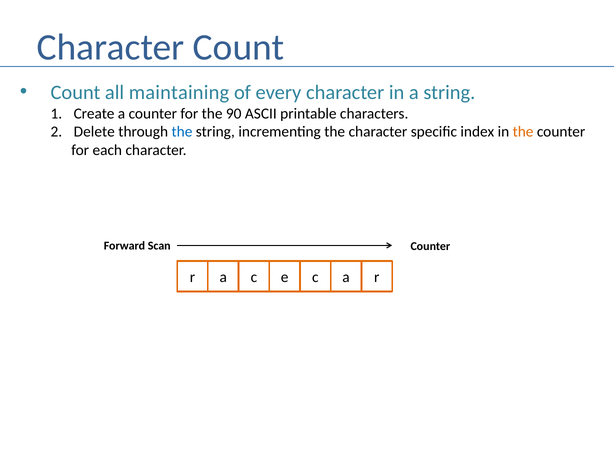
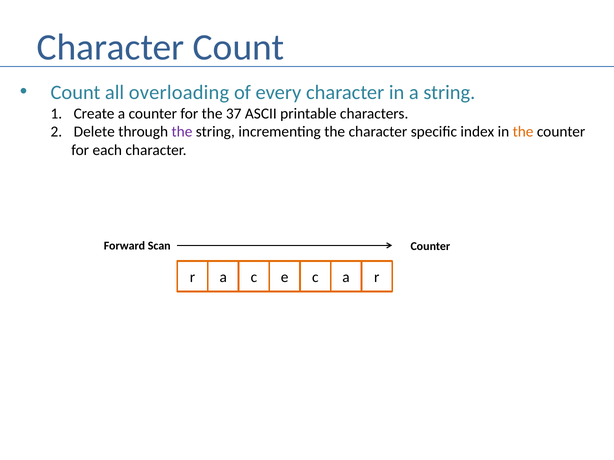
maintaining: maintaining -> overloading (179, 92)
90: 90 -> 37 (234, 114)
the colour: blue -> purple (182, 132)
